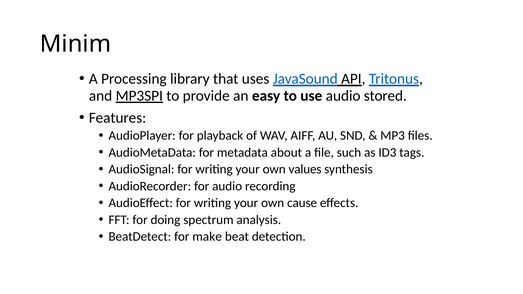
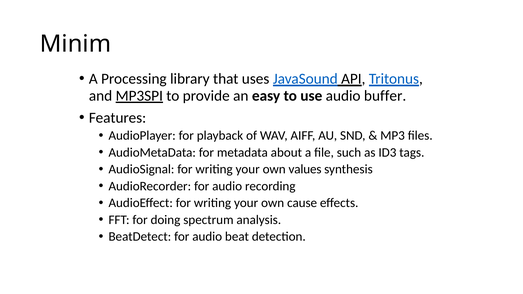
stored: stored -> buffer (385, 96)
BeatDetect for make: make -> audio (207, 237)
